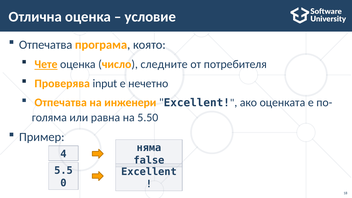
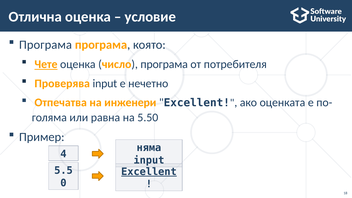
Отпечатва: Отпечатва -> Програма (46, 45)
число следните: следните -> програма (164, 64)
false: false -> input (149, 160)
Excellent underline: none -> present (149, 172)
